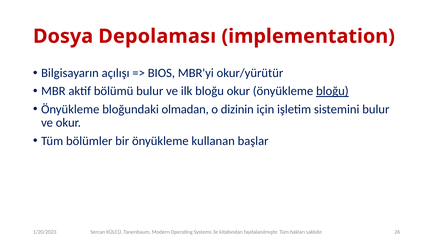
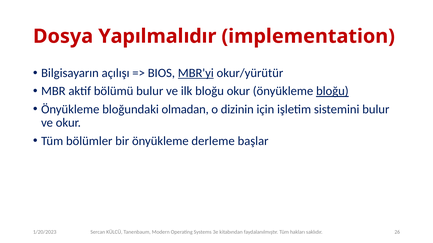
Depolaması: Depolaması -> Yapılmalıdır (157, 36)
MBR'yi underline: none -> present (196, 73)
kullanan: kullanan -> derleme (213, 141)
